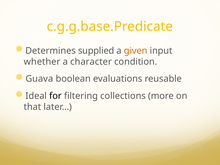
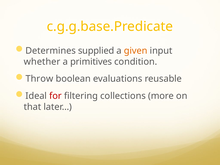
character: character -> primitives (91, 62)
Guava: Guava -> Throw (39, 79)
for colour: black -> red (55, 96)
